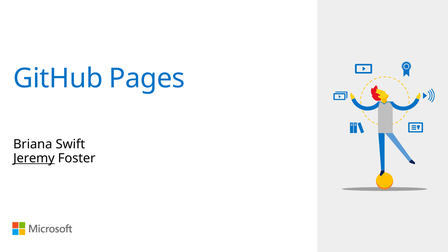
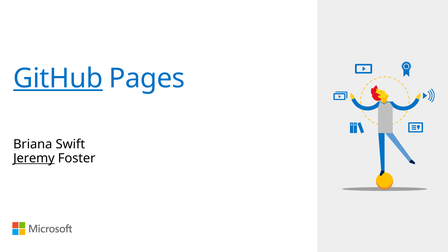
GitHub underline: none -> present (58, 78)
